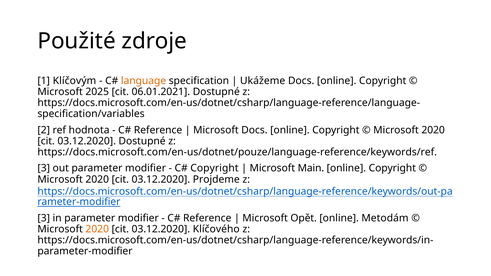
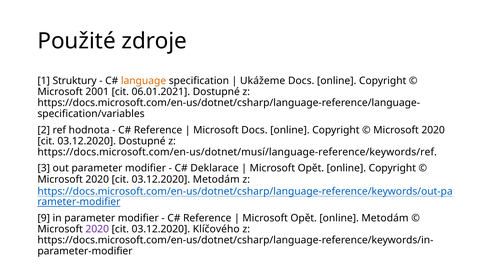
Klíčovým: Klíčovým -> Struktury (75, 81)
2025: 2025 -> 2001 (97, 92)
https://docs.microsoft.com/en-us/dotnet/pouze/language-reference/keywords/ref: https://docs.microsoft.com/en-us/dotnet/pouze/language-reference/keywords/ref -> https://docs.microsoft.com/en-us/dotnet/musí/language-reference/keywords/ref (237, 152)
Copyright: Copyright -> Deklarace (214, 168)
Main: Main -> Opět (311, 168)
03.12.2020 Projdeme: Projdeme -> Metodám (216, 179)
3: 3 -> 9 (44, 218)
2020 colour: orange -> purple (97, 229)
